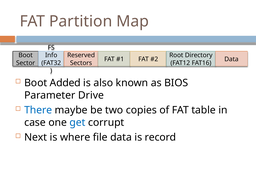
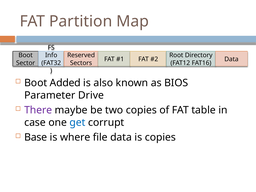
There colour: blue -> purple (38, 110)
Next: Next -> Base (36, 137)
is record: record -> copies (160, 137)
